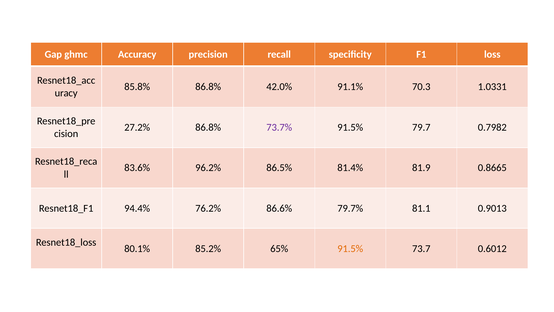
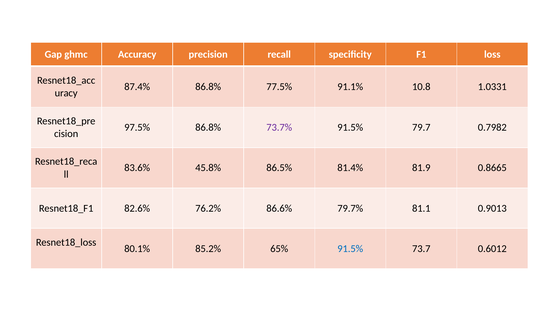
85.8%: 85.8% -> 87.4% (137, 87)
42.0%: 42.0% -> 77.5% (279, 87)
70.3: 70.3 -> 10.8 (421, 87)
27.2%: 27.2% -> 97.5% (137, 127)
96.2%: 96.2% -> 45.8% (208, 168)
94.4%: 94.4% -> 82.6% (137, 208)
91.5% colour: orange -> blue (350, 248)
